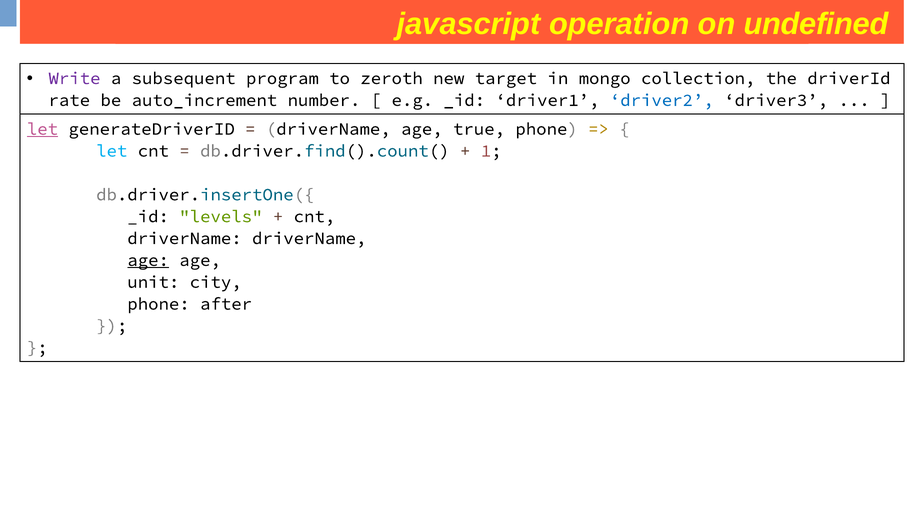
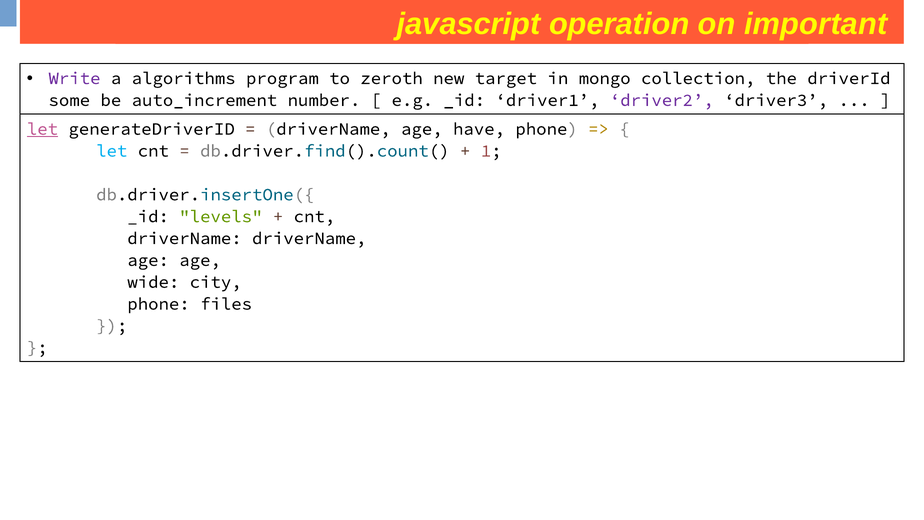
undefined: undefined -> important (816, 24)
subsequent: subsequent -> algorithms (184, 78)
rate: rate -> some (69, 100)
driver2 colour: blue -> purple (662, 100)
true: true -> have (479, 129)
age underline: present -> none (148, 260)
unit: unit -> wide (153, 282)
after: after -> files (226, 304)
